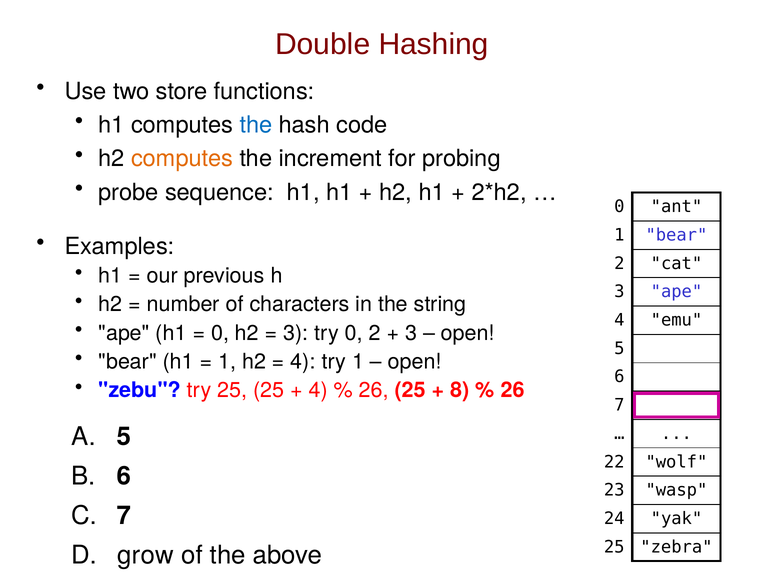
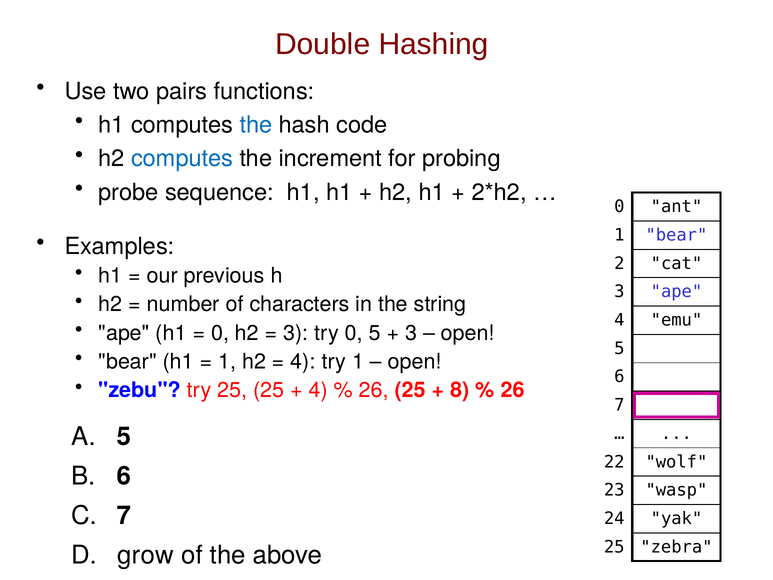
store: store -> pairs (182, 91)
computes colour: orange -> blue (182, 159)
0 2: 2 -> 5 (375, 333)
